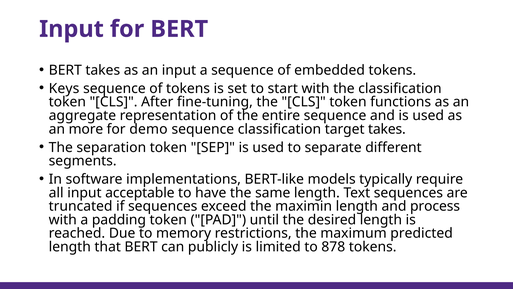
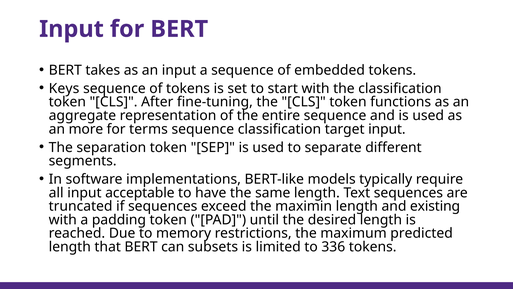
demo: demo -> terms (149, 129)
target takes: takes -> input (387, 129)
process: process -> existing (435, 206)
publicly: publicly -> subsets (213, 246)
878: 878 -> 336 (333, 246)
